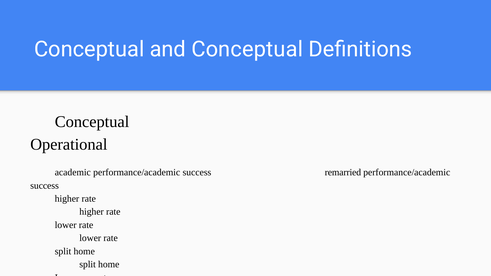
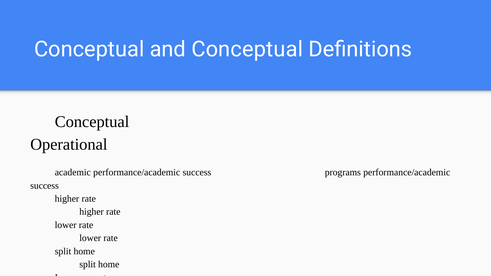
success remarried: remarried -> programs (343, 173)
